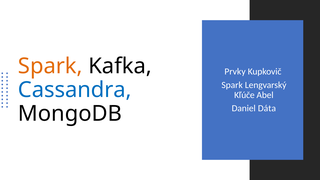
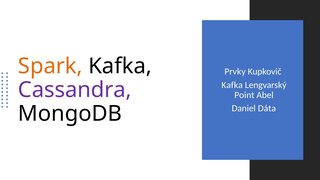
Spark: Spark -> Kafka (232, 85)
Cassandra colour: blue -> purple (75, 90)
Kľúče: Kľúče -> Point (244, 95)
